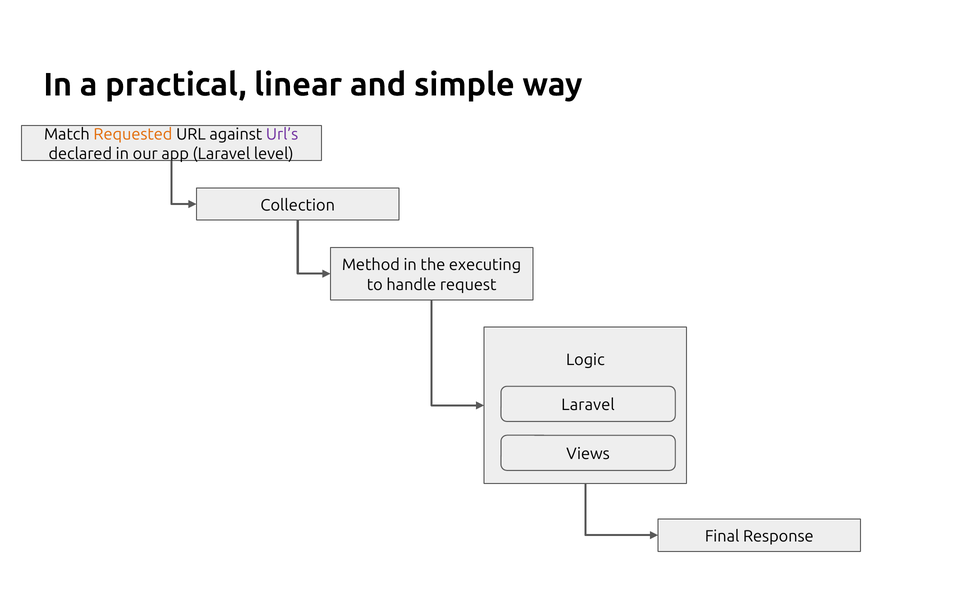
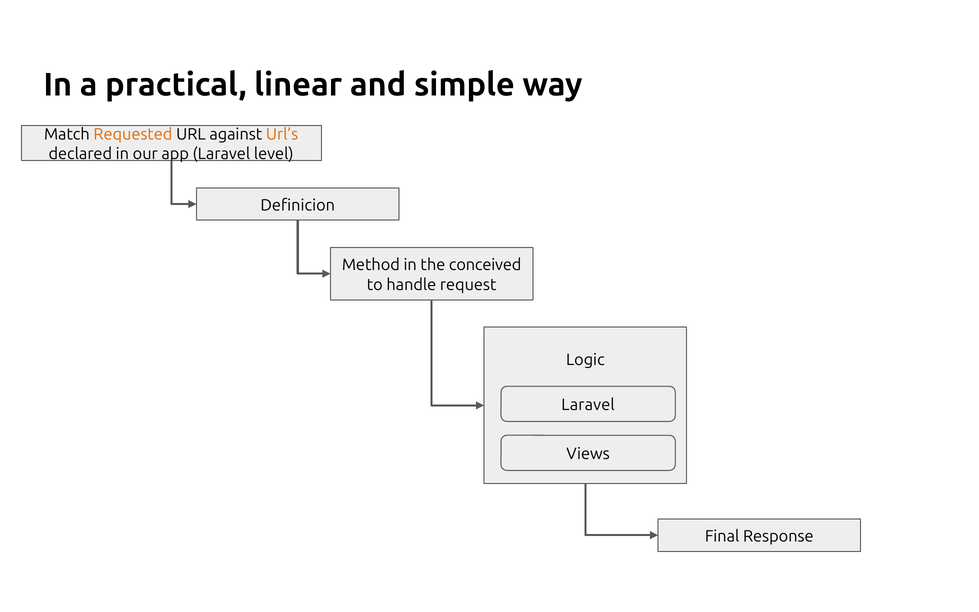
Url’s colour: purple -> orange (282, 134)
Collection: Collection -> Definicion (298, 205)
executing: executing -> conceived (485, 265)
